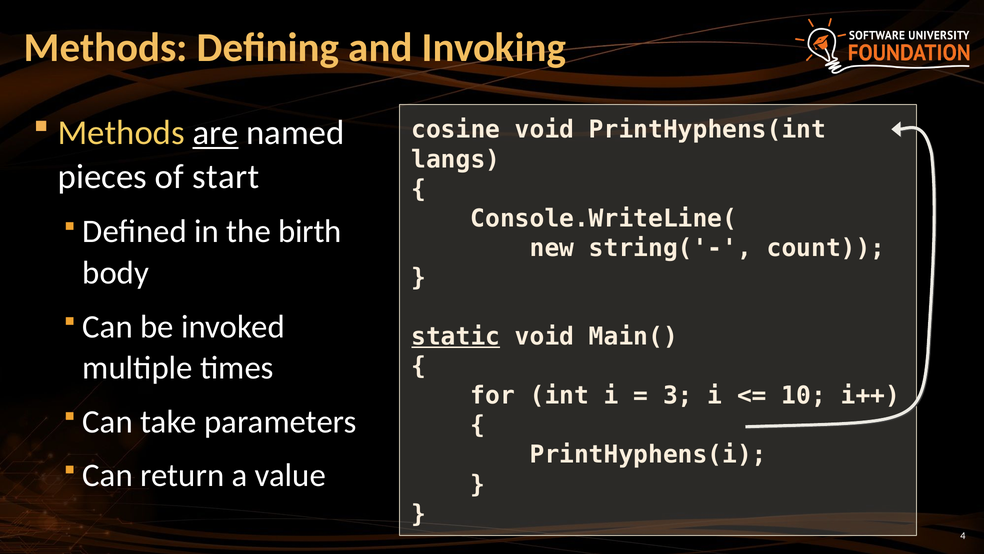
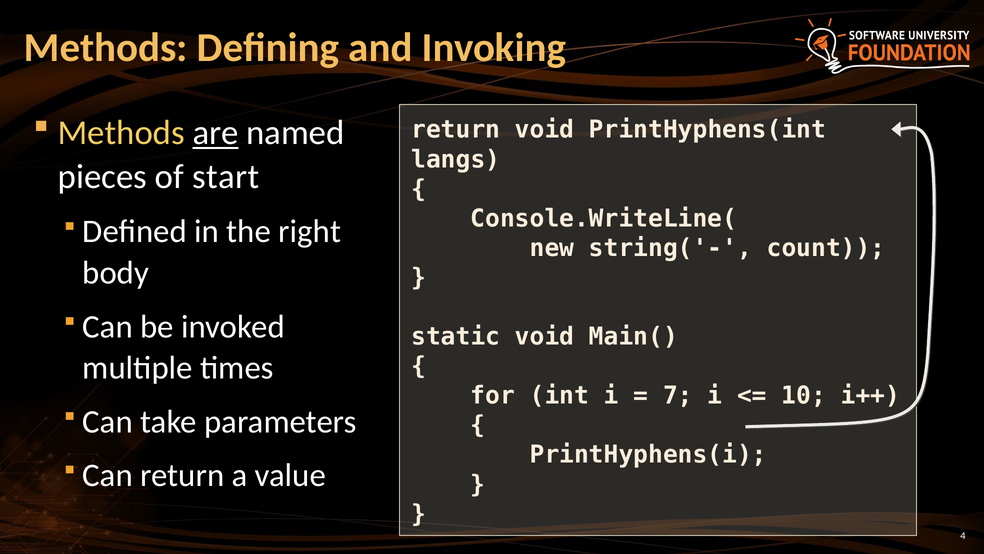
cosine: cosine -> return (456, 130)
birth: birth -> right (310, 231)
static underline: present -> none (456, 336)
3: 3 -> 7 (678, 395)
